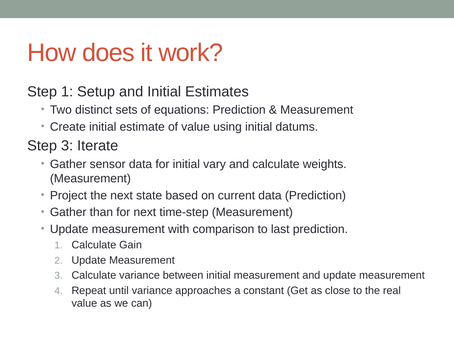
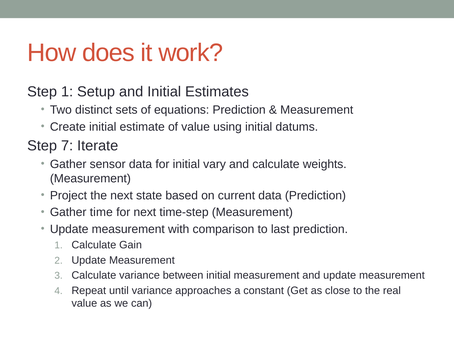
Step 3: 3 -> 7 (67, 146)
than: than -> time (101, 212)
